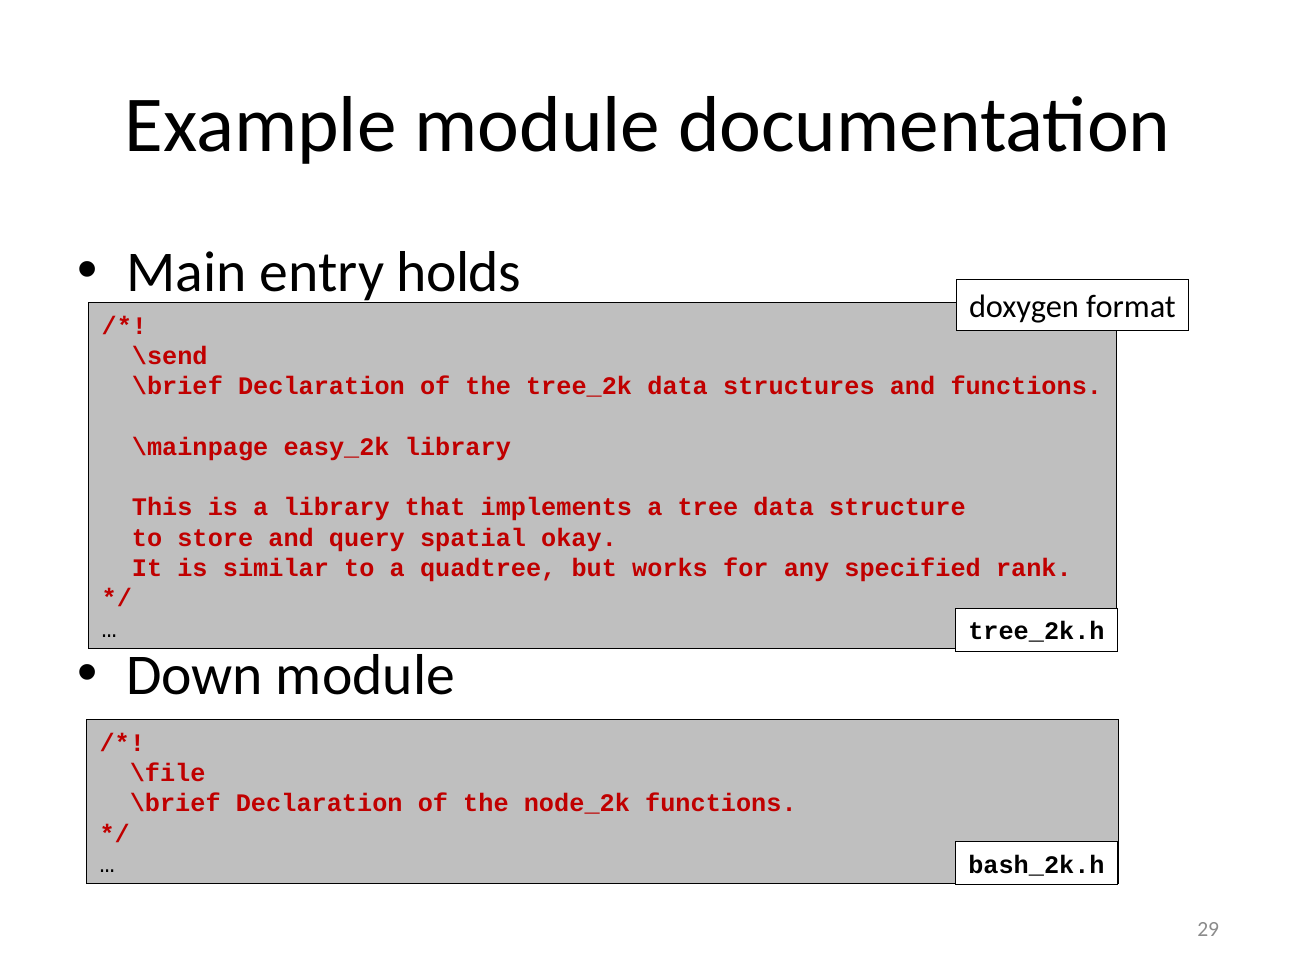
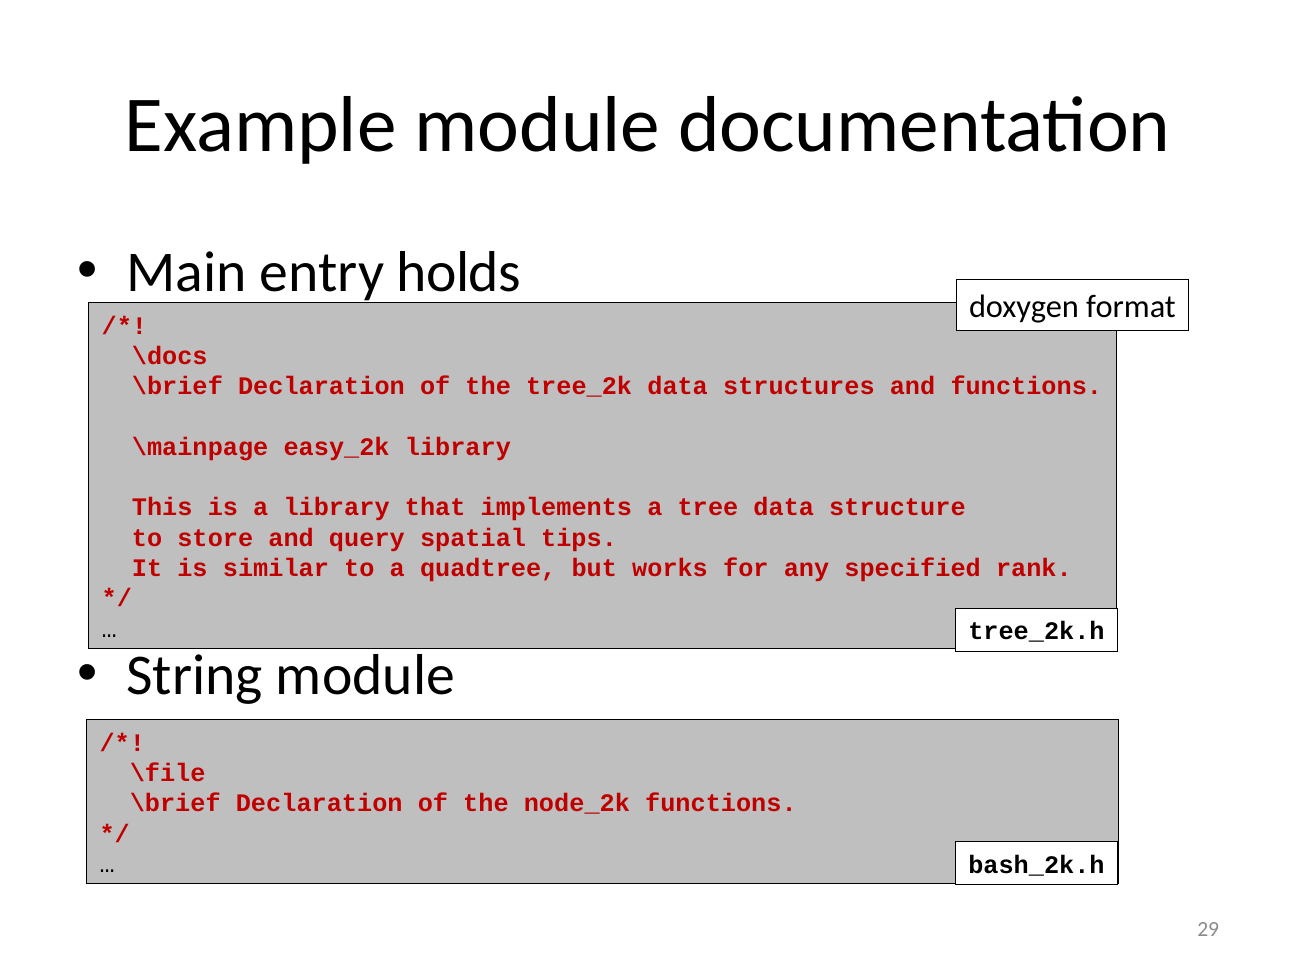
\send: \send -> \docs (170, 356)
okay: okay -> tips (579, 538)
Down: Down -> String (195, 676)
